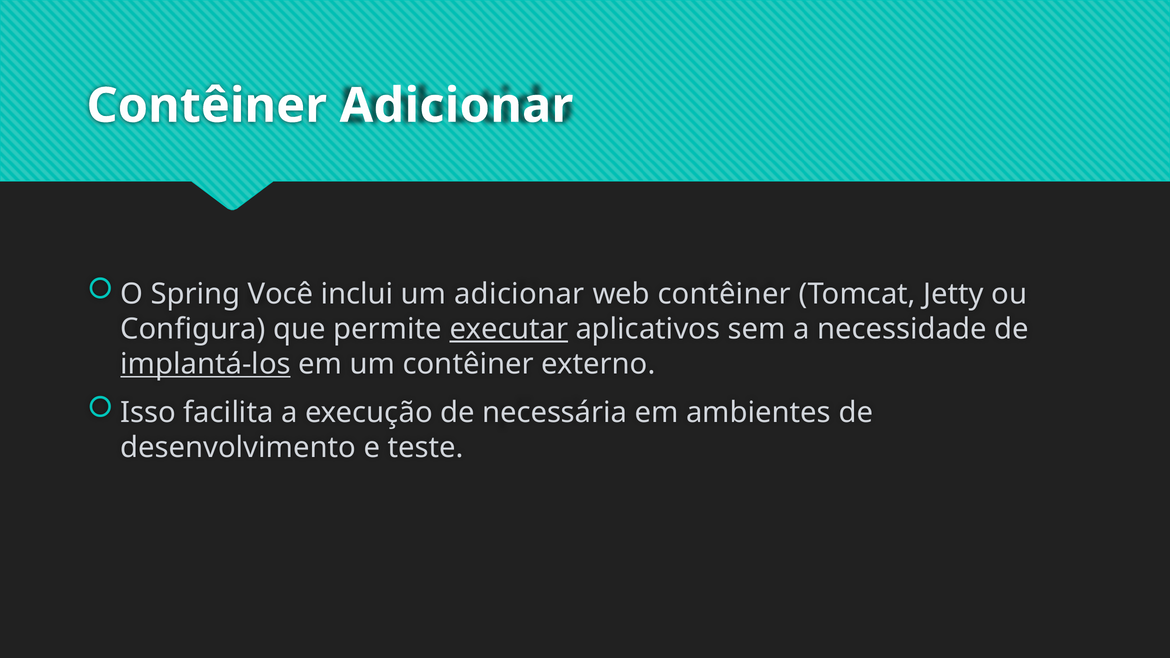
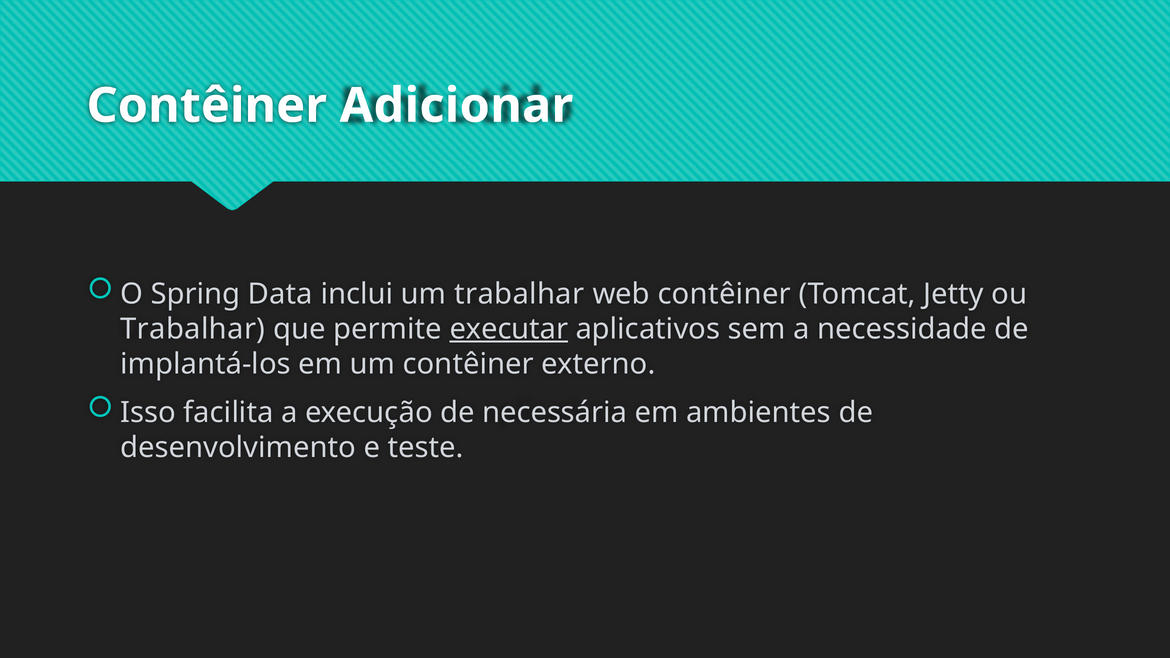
Você: Você -> Data (280, 294)
um adicionar: adicionar -> trabalhar (519, 294)
Configura: Configura -> Trabalhar (193, 329)
implantá-los underline: present -> none (205, 364)
